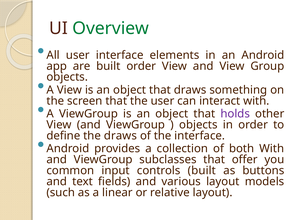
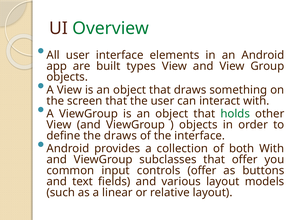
built order: order -> types (141, 66)
holds colour: purple -> green (235, 114)
controls built: built -> offer (202, 171)
